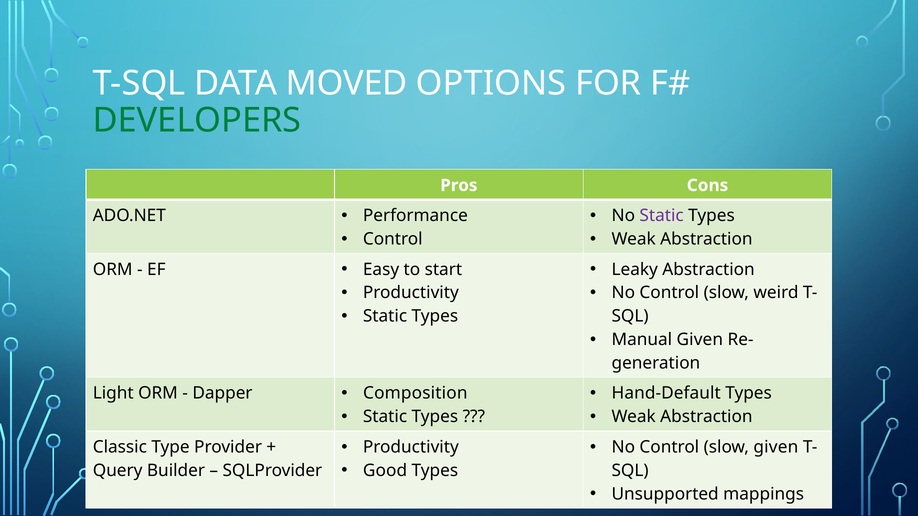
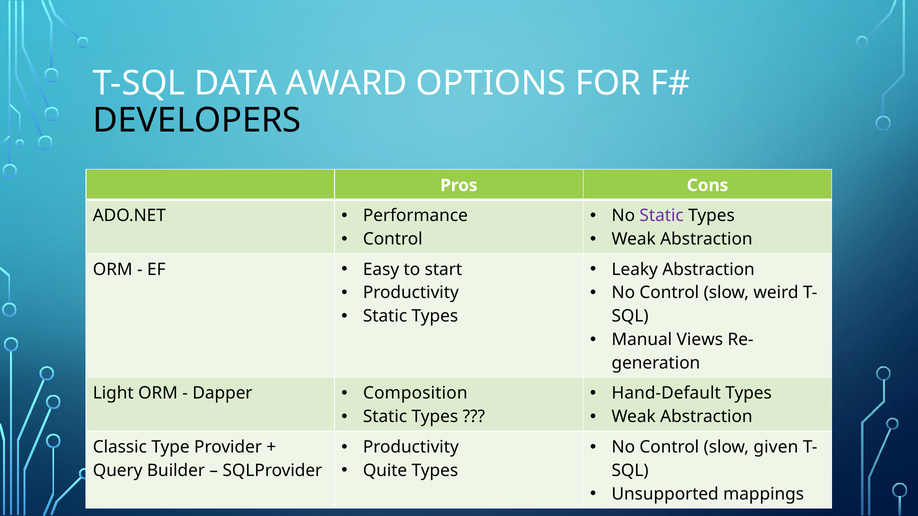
MOVED: MOVED -> AWARD (347, 83)
DEVELOPERS colour: green -> black (197, 121)
Manual Given: Given -> Views (700, 340)
Good: Good -> Quite (385, 471)
